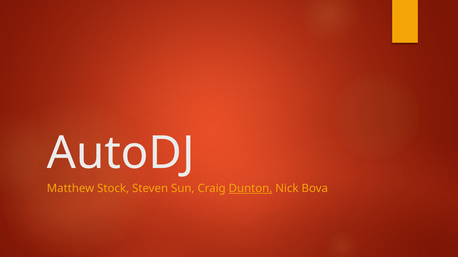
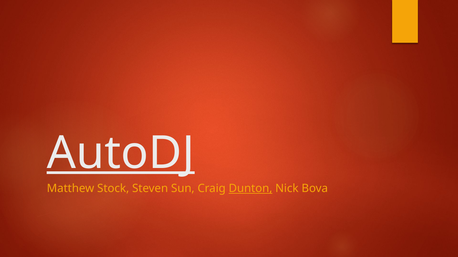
AutoDJ underline: none -> present (121, 153)
